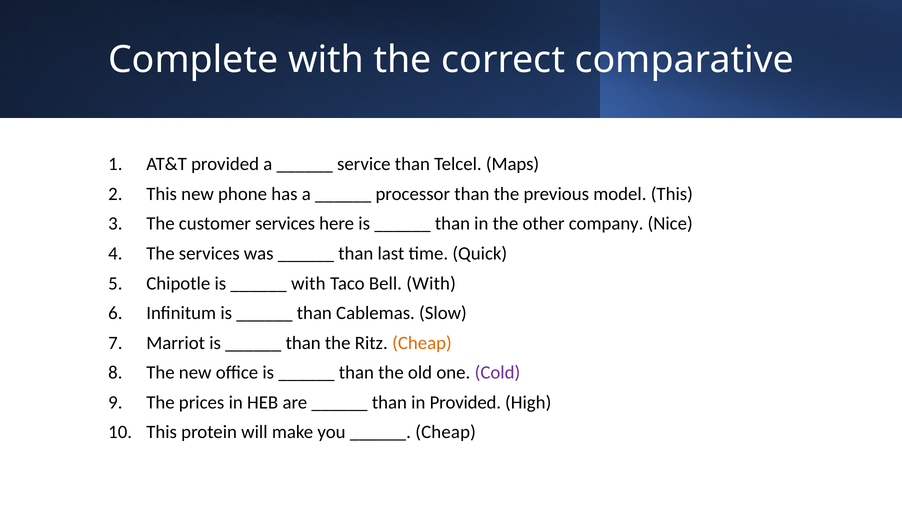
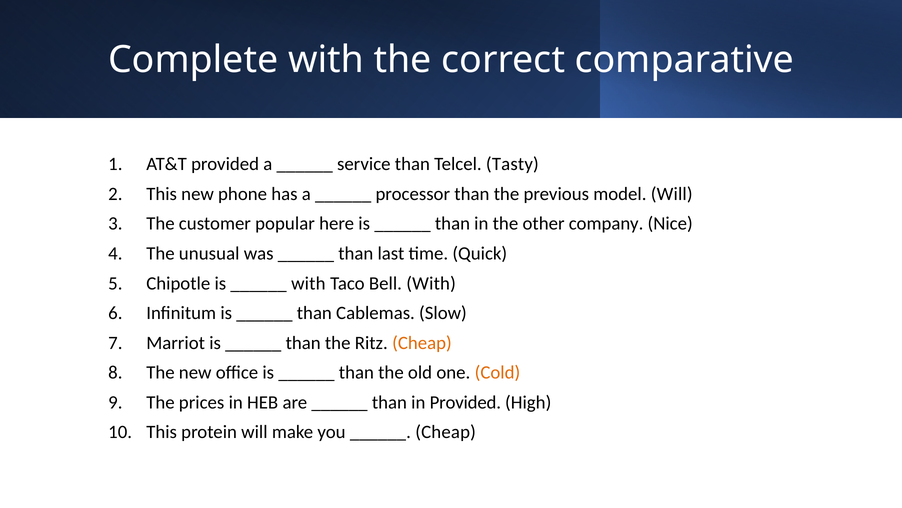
Maps: Maps -> Tasty (512, 164)
model This: This -> Will (672, 194)
customer services: services -> popular (285, 224)
The services: services -> unusual (209, 253)
Cold colour: purple -> orange (497, 372)
